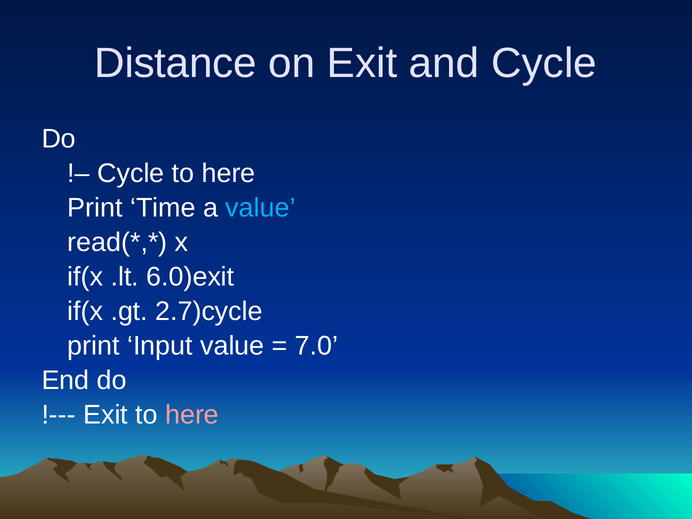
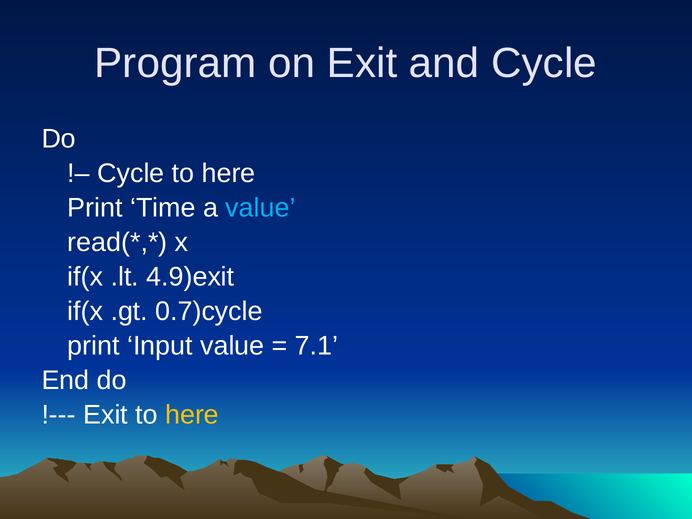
Distance: Distance -> Program (175, 64)
6.0)exit: 6.0)exit -> 4.9)exit (190, 277)
2.7)cycle: 2.7)cycle -> 0.7)cycle (209, 311)
7.0: 7.0 -> 7.1 (317, 346)
here colour: pink -> yellow (192, 415)
